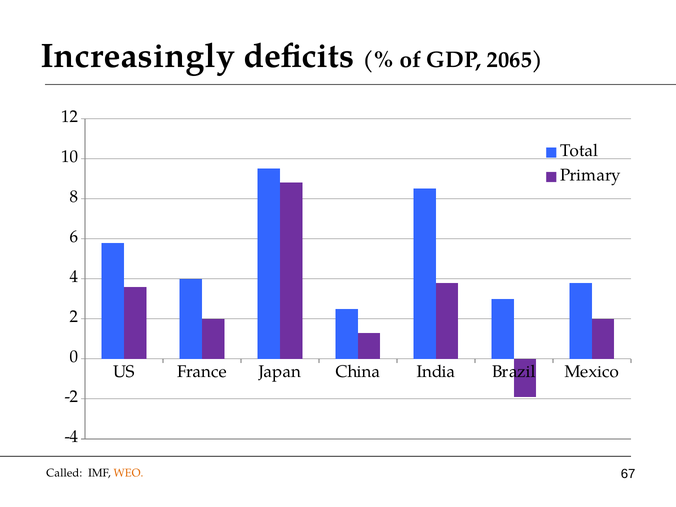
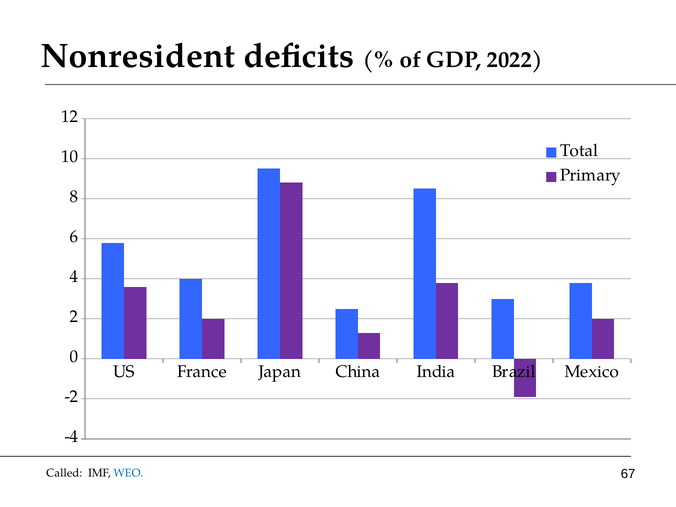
Increasingly: Increasingly -> Nonresident (138, 56)
2065: 2065 -> 2022 (515, 60)
WEO colour: orange -> blue (128, 473)
